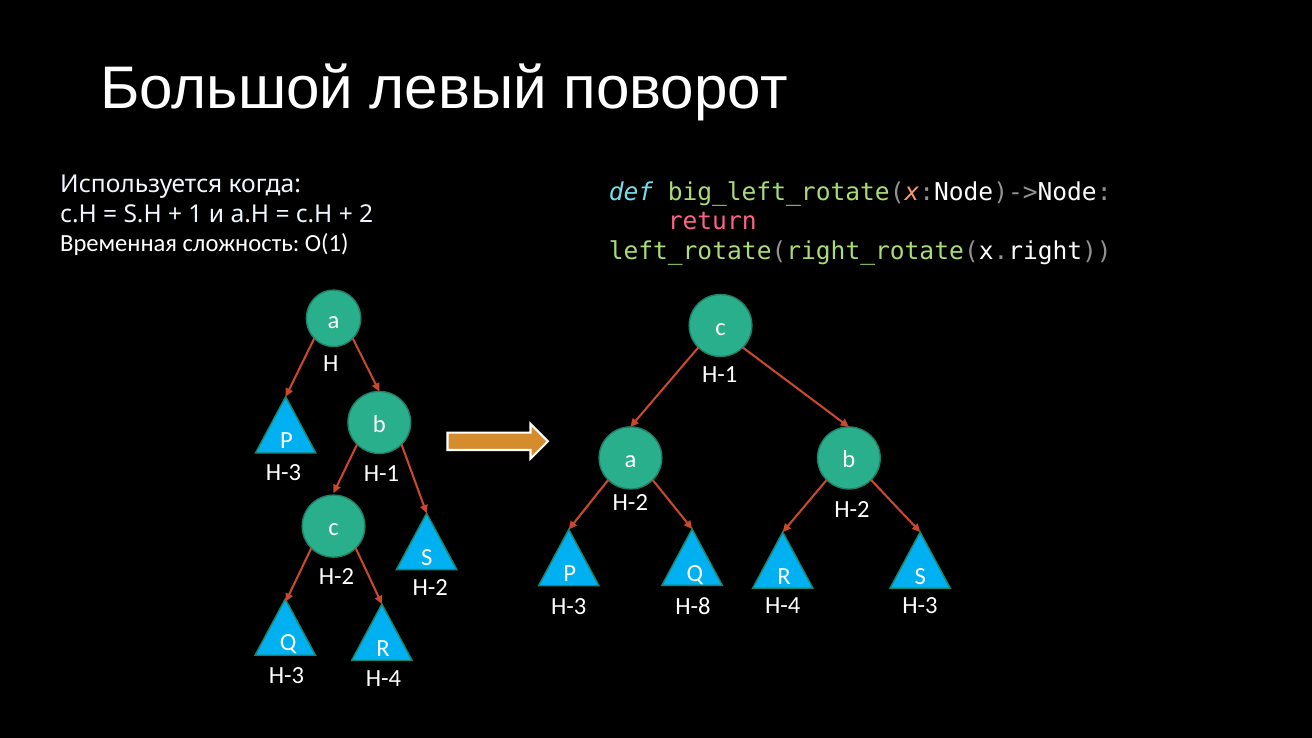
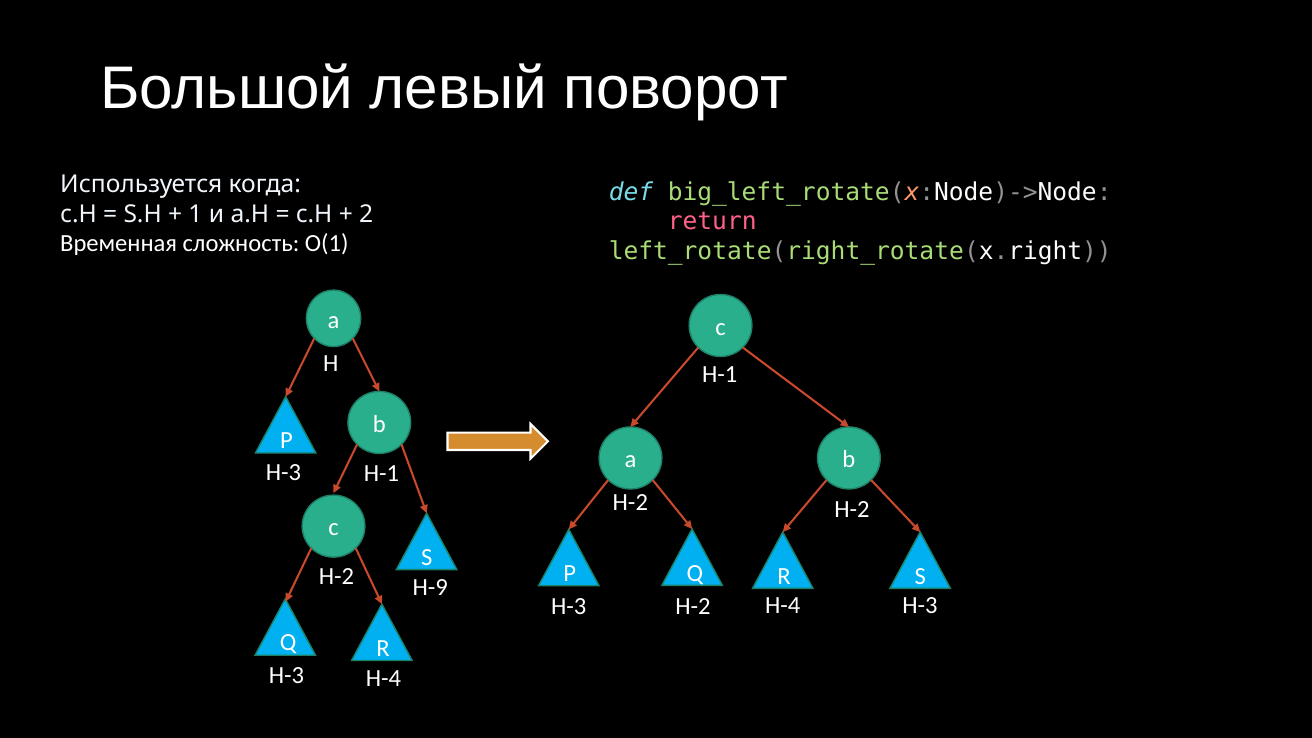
H-2: H-2 -> H-9 (430, 587)
H-8: H-8 -> H-2 (693, 607)
